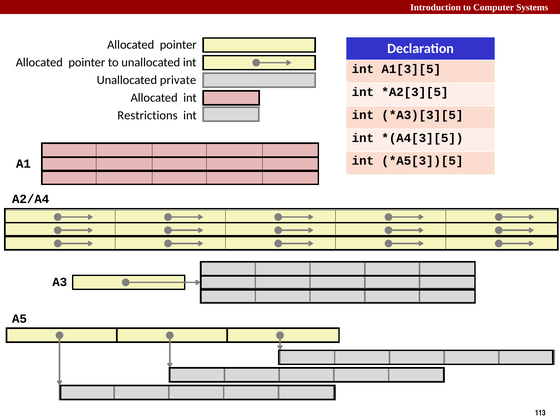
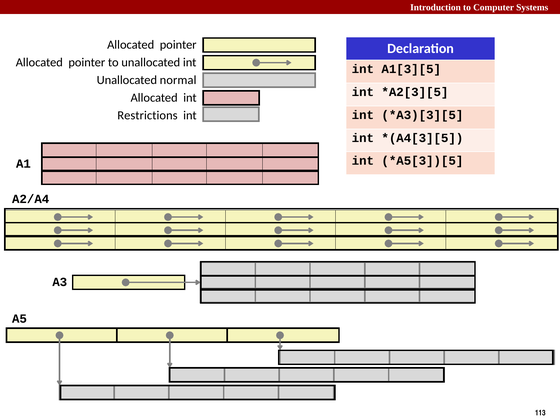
private: private -> normal (178, 80)
